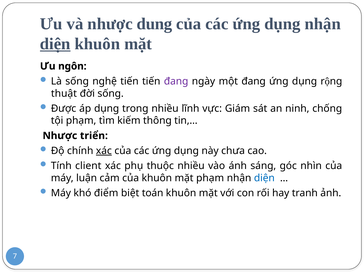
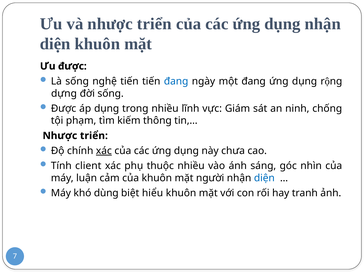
và nhược dung: dung -> triển (154, 24)
diện underline: present -> none (55, 44)
Ưu ngôn: ngôn -> được (72, 66)
đang colour: purple -> blue (176, 81)
thuật: thuật -> dựng (64, 93)
mặt phạm: phạm -> người (210, 178)
điểm: điểm -> dùng (106, 193)
toán: toán -> hiểu (153, 193)
